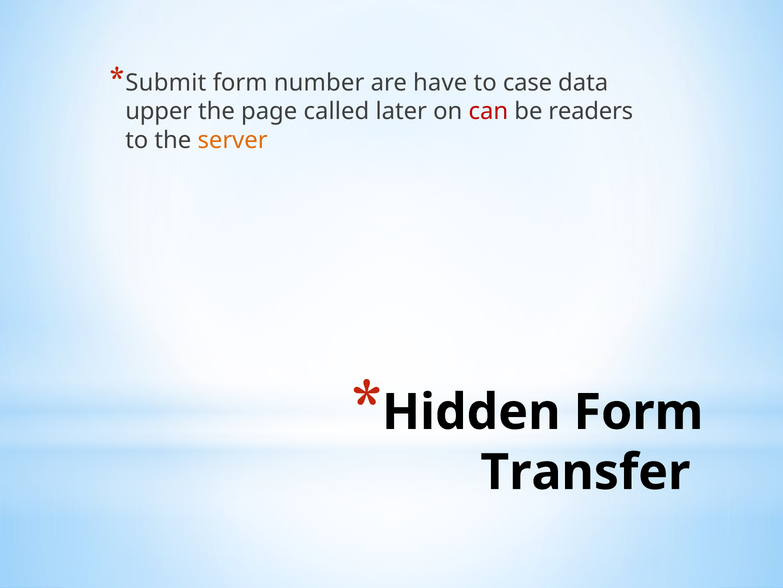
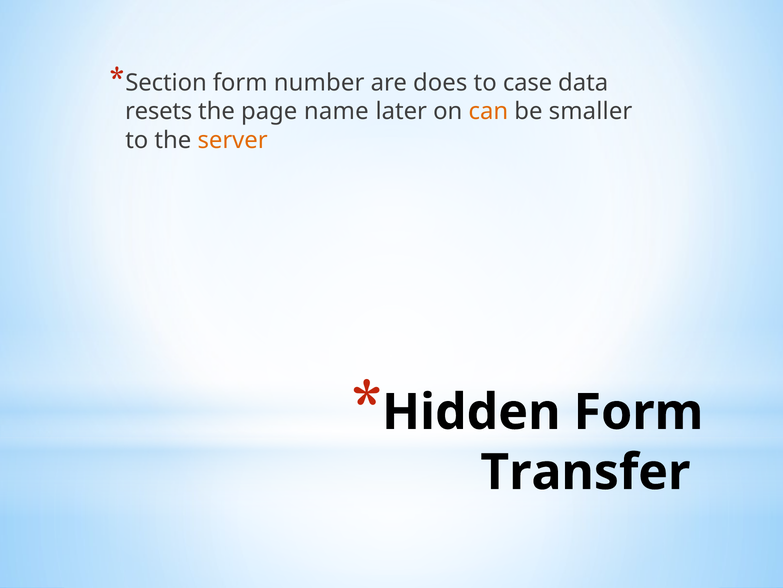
Submit: Submit -> Section (166, 83)
have: have -> does (440, 83)
upper: upper -> resets (159, 111)
called: called -> name (336, 111)
can colour: red -> orange (488, 111)
readers: readers -> smaller (591, 111)
